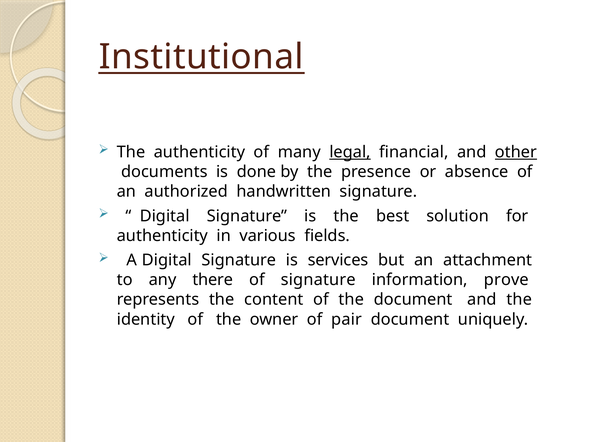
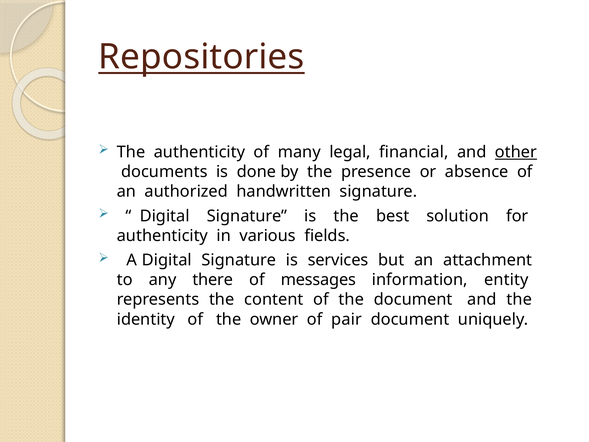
Institutional: Institutional -> Repositories (201, 57)
legal underline: present -> none (350, 152)
of signature: signature -> messages (318, 280)
prove: prove -> entity (506, 280)
